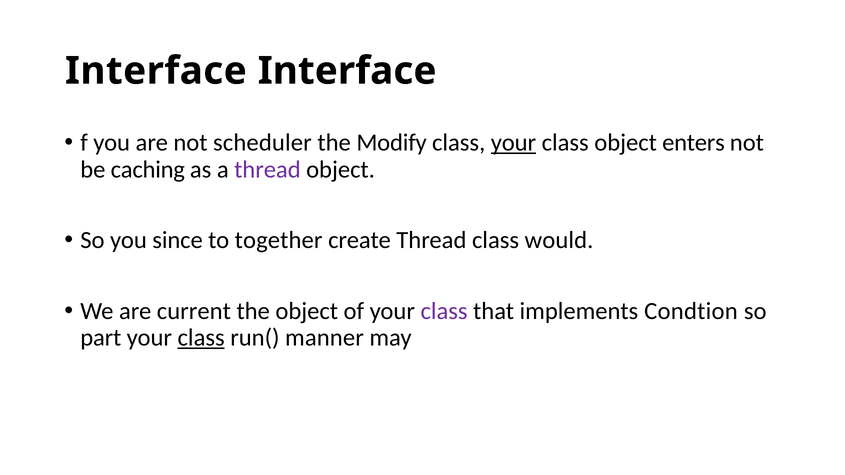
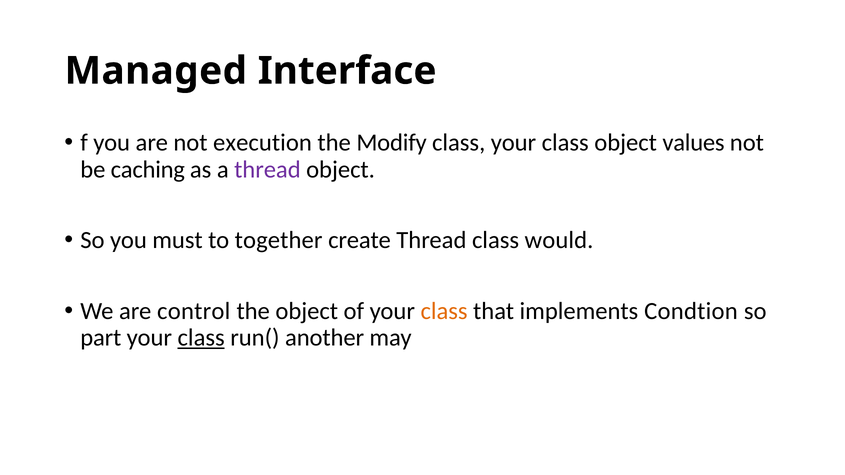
Interface: Interface -> Managed (156, 71)
scheduler: scheduler -> execution (262, 143)
your underline: present -> none (513, 143)
enters: enters -> values (694, 143)
since: since -> must (178, 240)
current: current -> control (194, 311)
class colour: purple -> orange (444, 311)
manner: manner -> another (325, 338)
